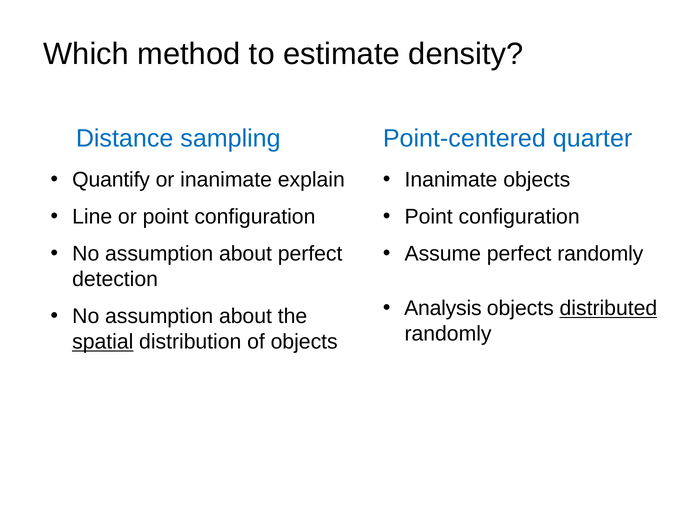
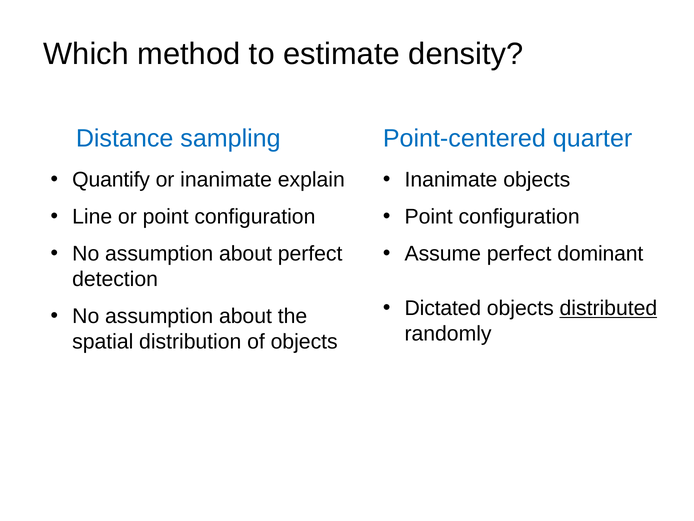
perfect randomly: randomly -> dominant (600, 254)
Analysis: Analysis -> Dictated (443, 308)
spatial underline: present -> none (103, 342)
